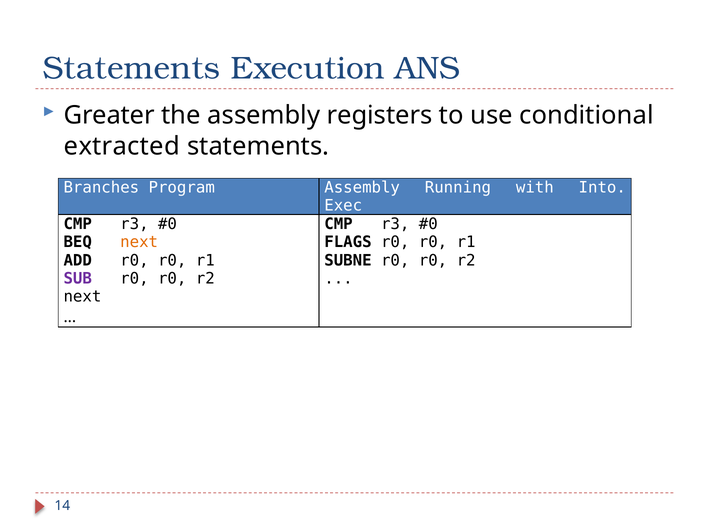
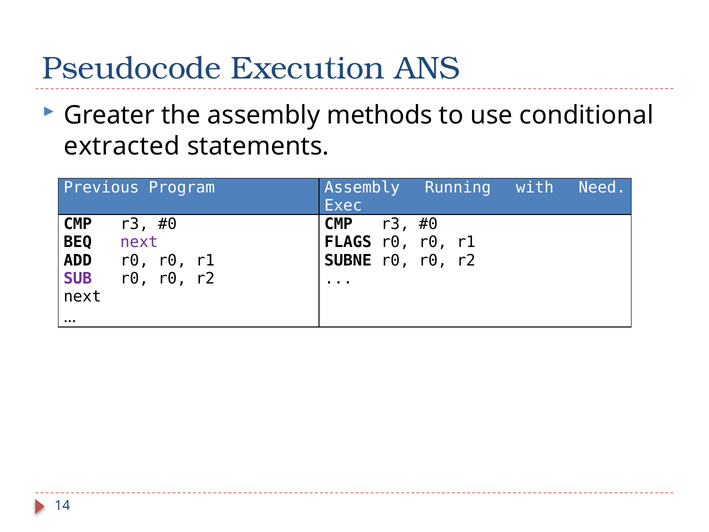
Statements: Statements -> Pseudocode (132, 68)
registers: registers -> methods (380, 115)
Branches: Branches -> Previous (101, 187)
Into: Into -> Need (602, 187)
next colour: orange -> purple (139, 242)
